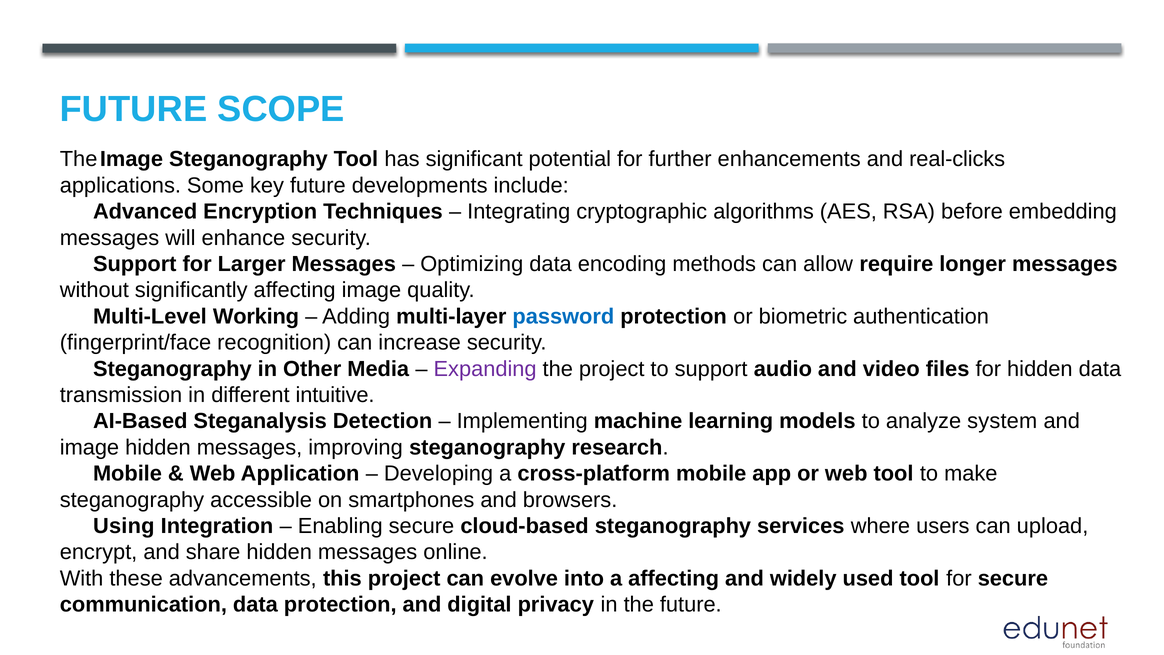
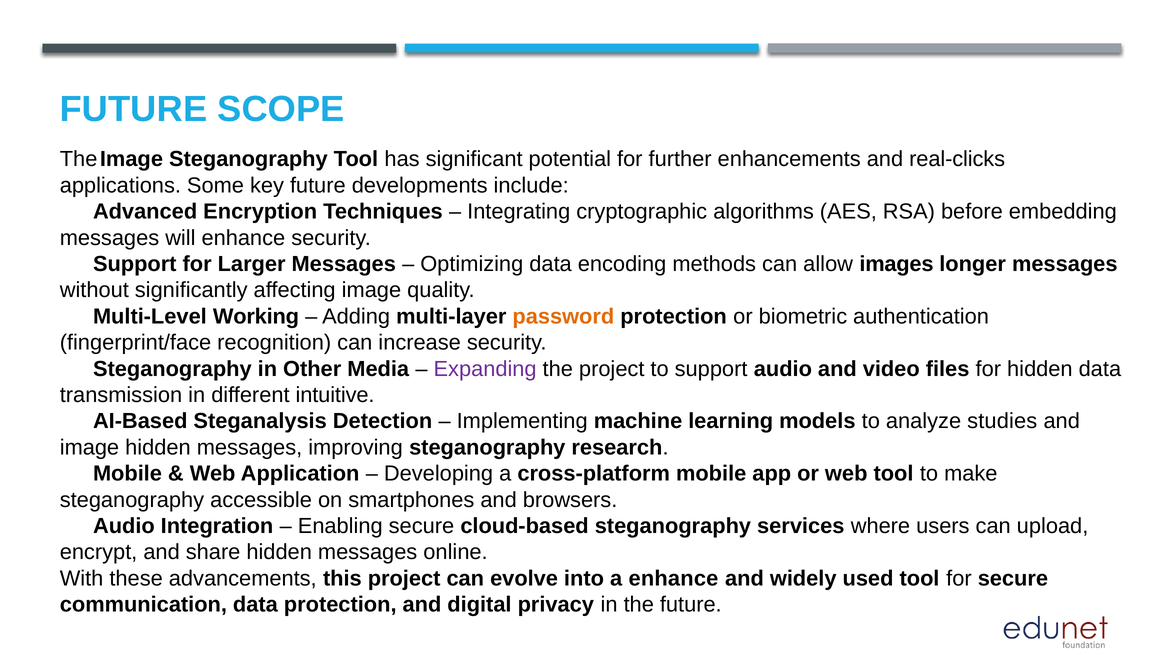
require: require -> images (896, 264)
password colour: blue -> orange (563, 316)
system: system -> studies (1002, 421)
Using: Using -> Audio (124, 526)
a affecting: affecting -> enhance (673, 578)
